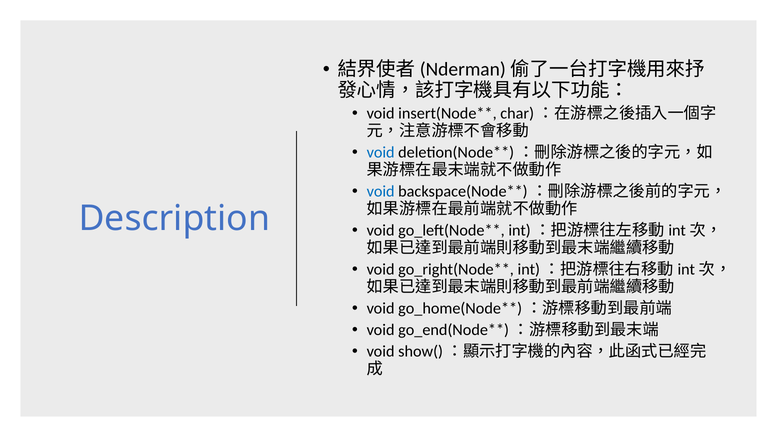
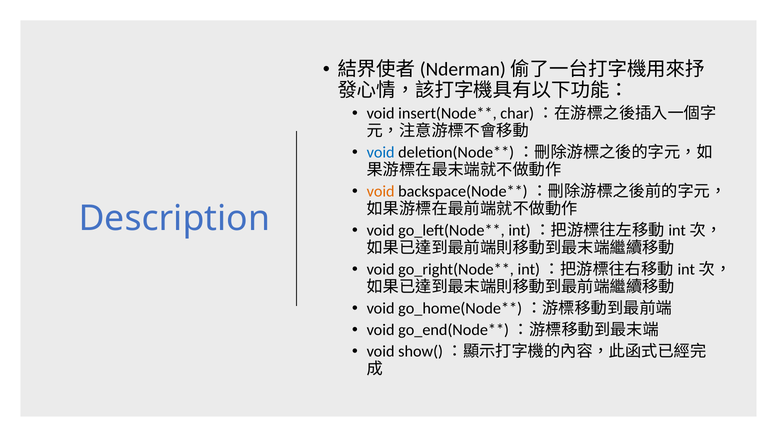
void colour: blue -> orange (381, 192)
